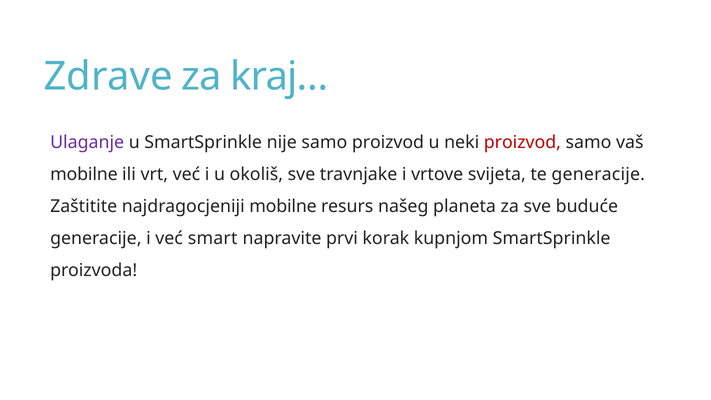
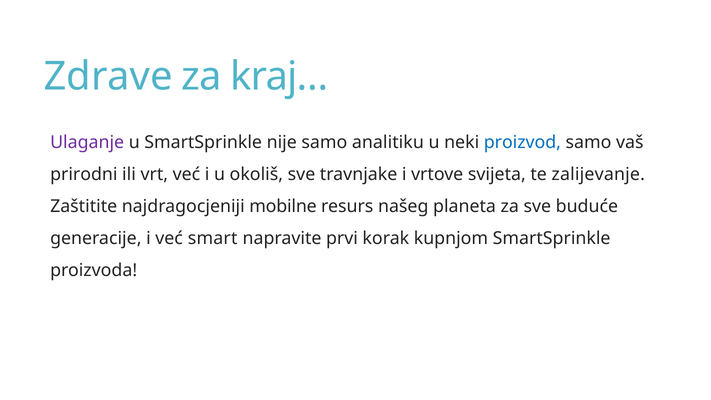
samo proizvod: proizvod -> analitiku (388, 143)
proizvod colour: red -> blue (522, 143)
mobilne: mobilne -> prirodni (84, 175)
te generacije: generacije -> zalijevanje (598, 175)
